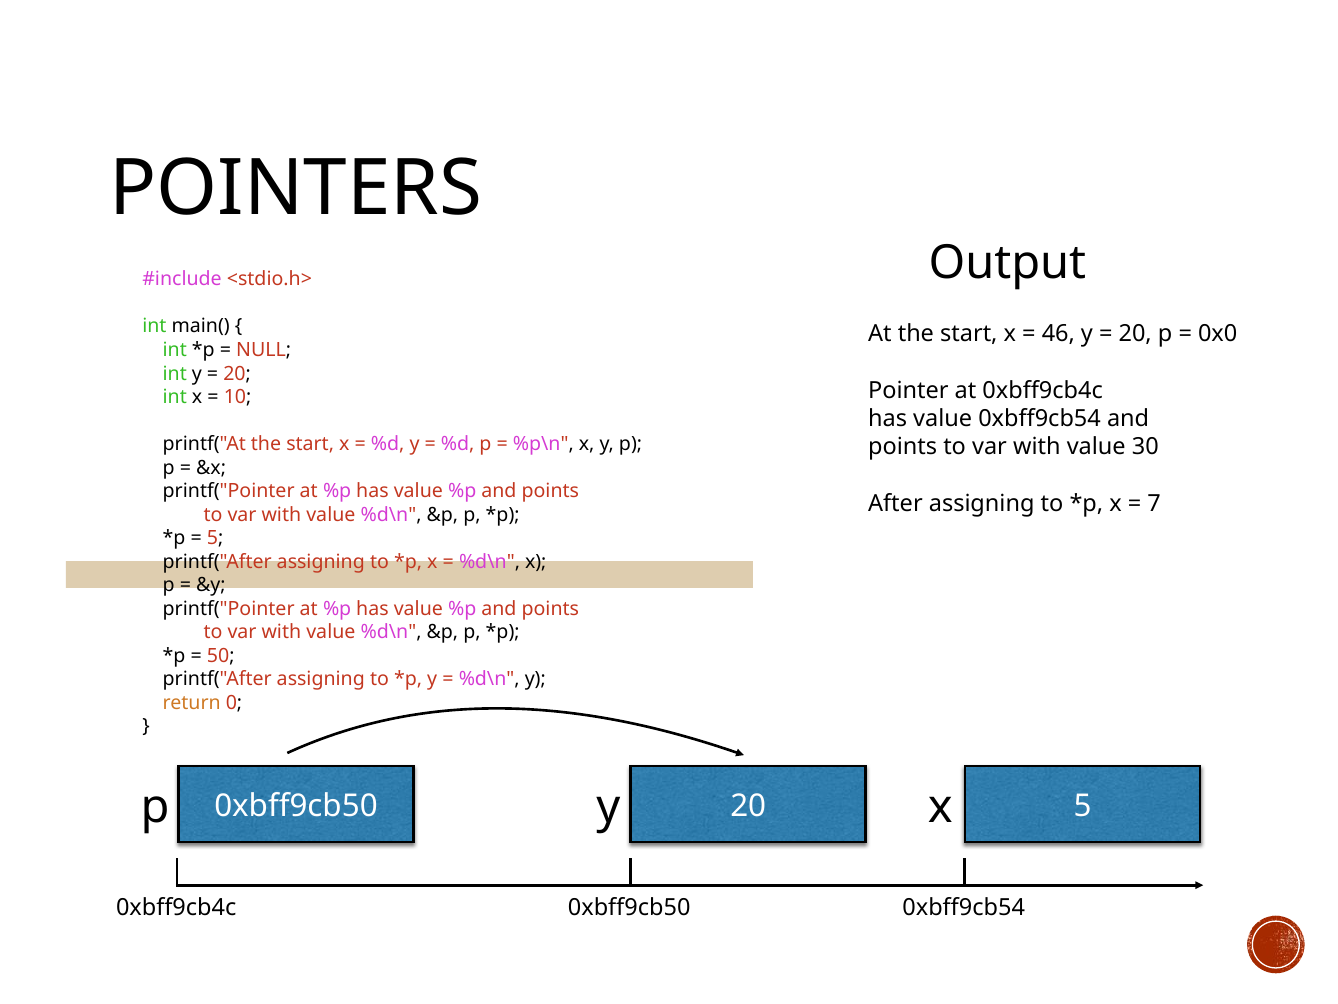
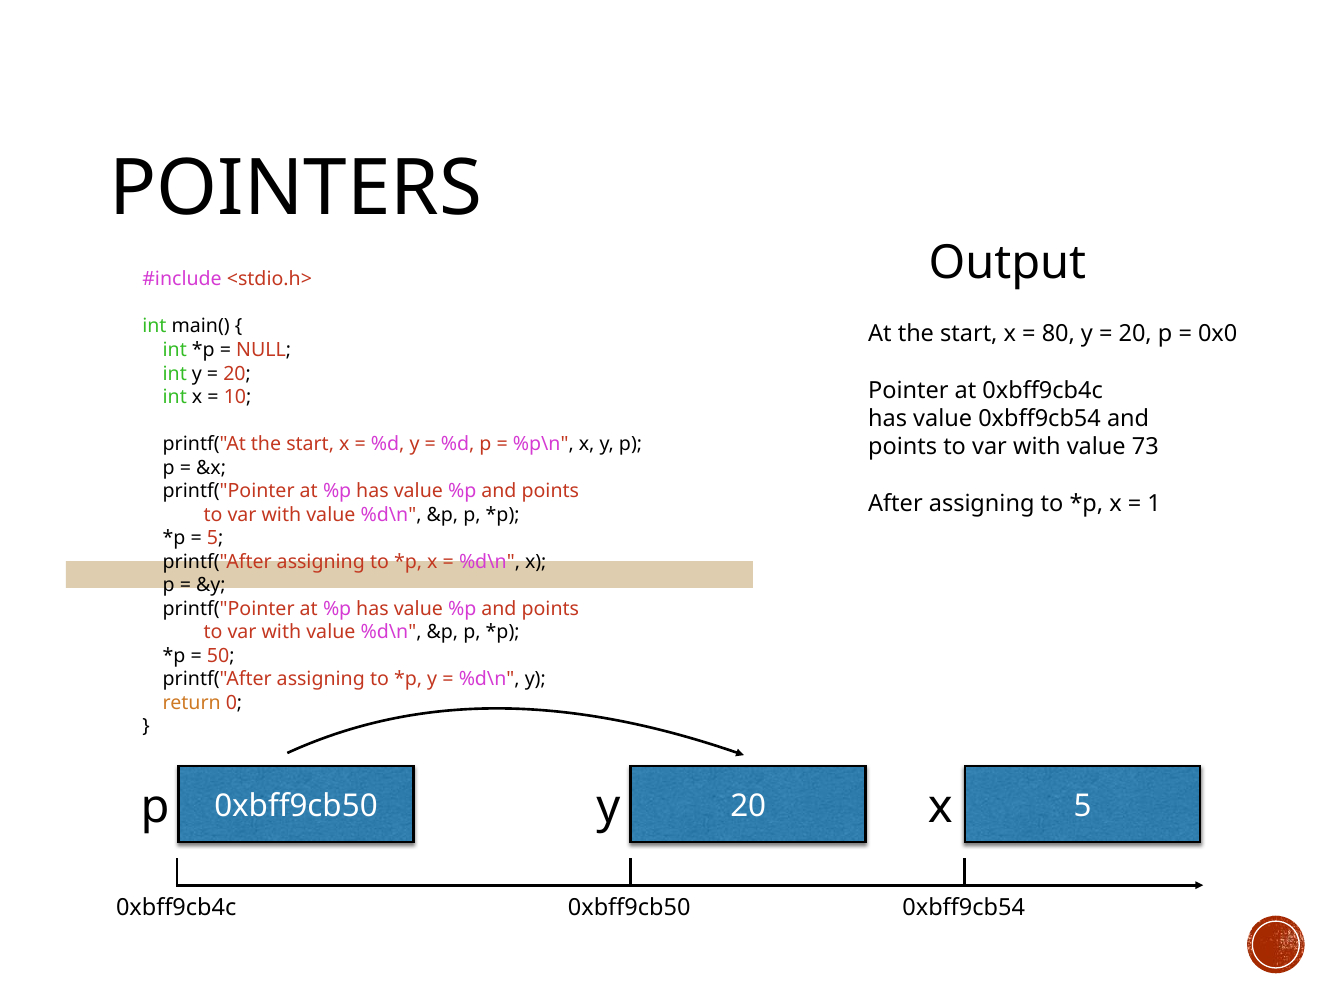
46: 46 -> 80 (1058, 334)
30: 30 -> 73 (1145, 447)
7: 7 -> 1 (1154, 503)
